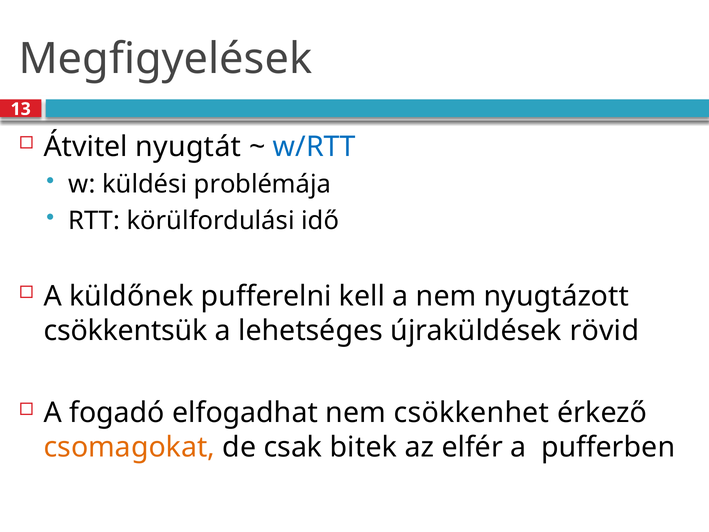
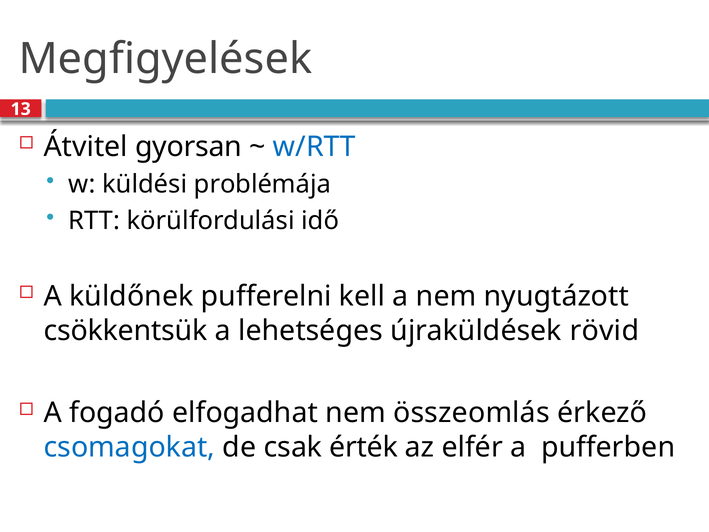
nyugtát: nyugtát -> gyorsan (189, 147)
csökkenhet: csökkenhet -> összeomlás (471, 413)
csomagokat colour: orange -> blue (129, 447)
bitek: bitek -> érték (364, 447)
